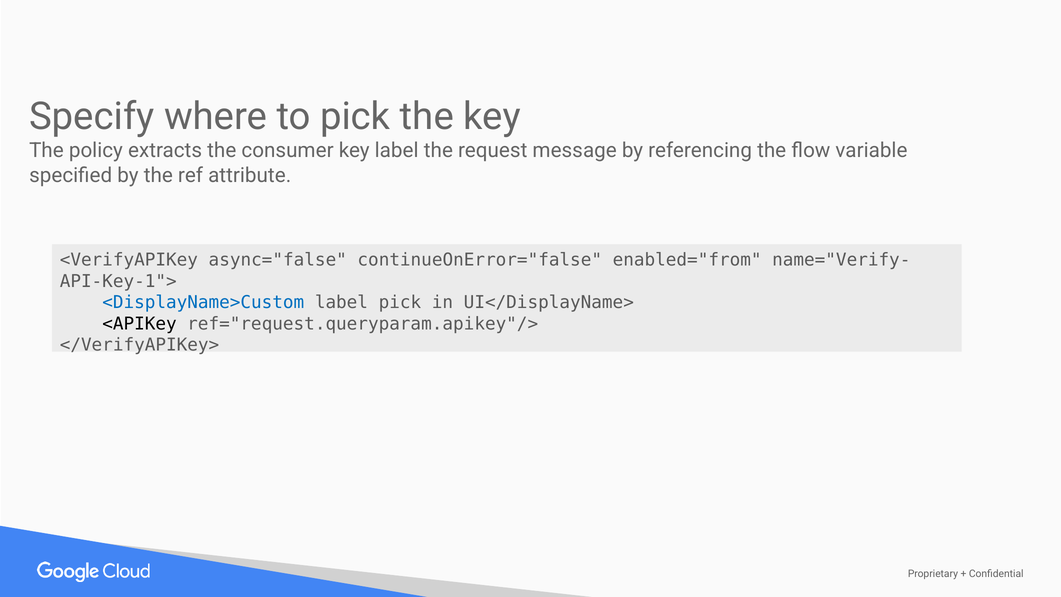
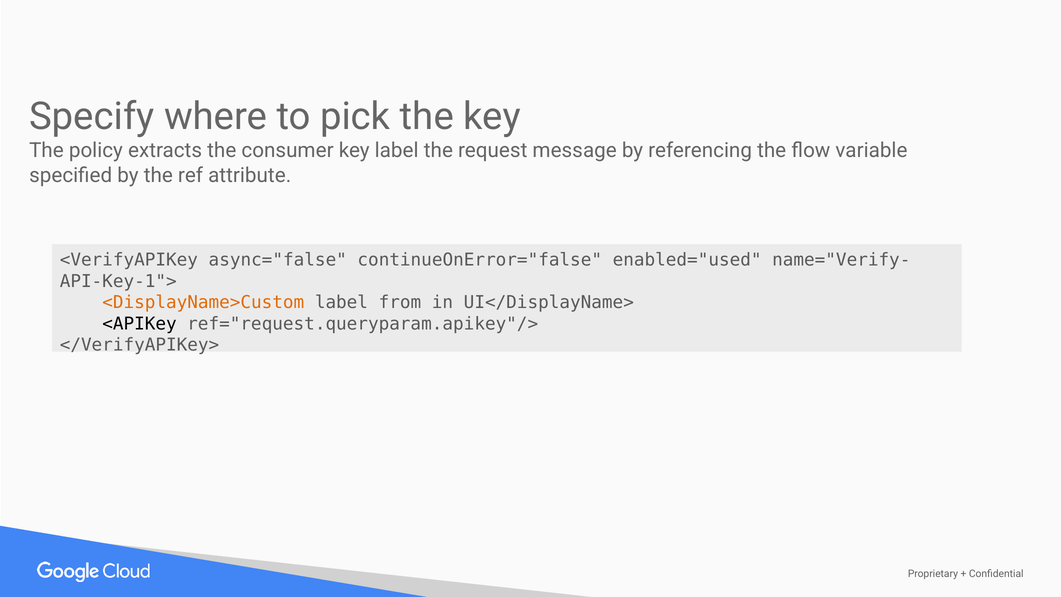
enabled="from: enabled="from -> enabled="used (687, 260)
<DisplayName>Custom colour: blue -> orange (203, 302)
label pick: pick -> from (400, 302)
